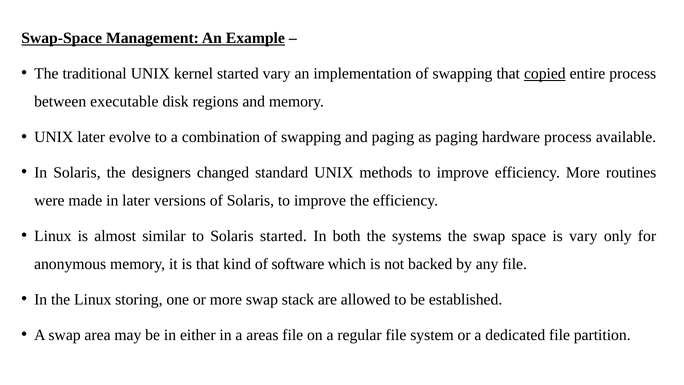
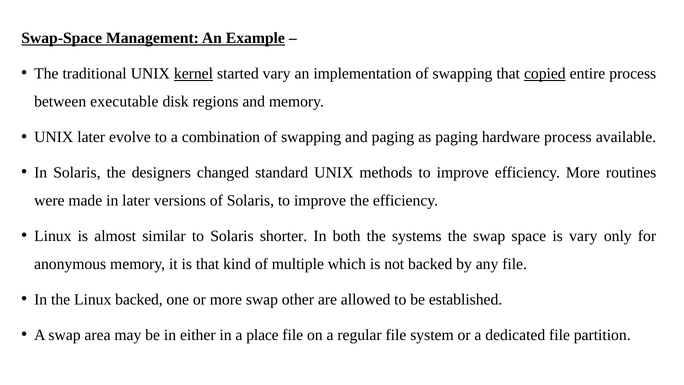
kernel underline: none -> present (193, 73)
Solaris started: started -> shorter (284, 236)
software: software -> multiple (298, 264)
Linux storing: storing -> backed (139, 299)
stack: stack -> other (298, 299)
areas: areas -> place (262, 335)
